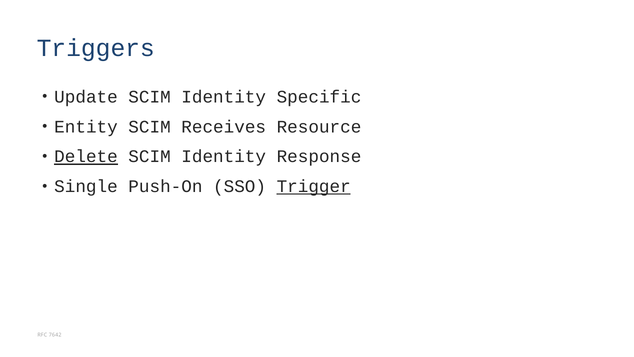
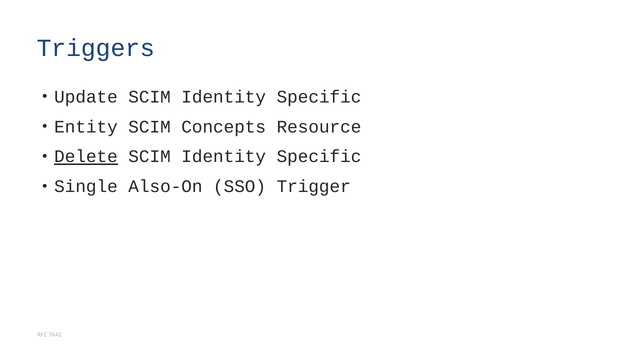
Receives: Receives -> Concepts (224, 127)
Response: Response -> Specific (319, 157)
Push-On: Push-On -> Also-On (165, 186)
Trigger underline: present -> none (314, 186)
